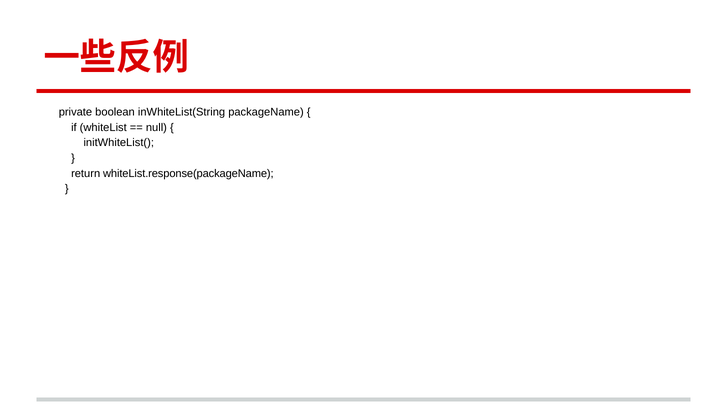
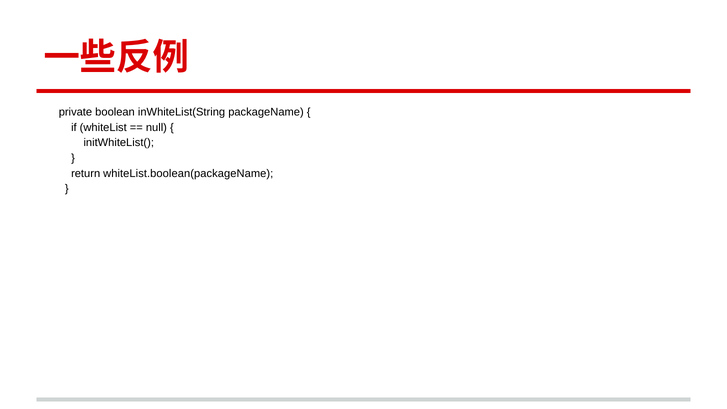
whiteList.response(packageName: whiteList.response(packageName -> whiteList.boolean(packageName (188, 173)
